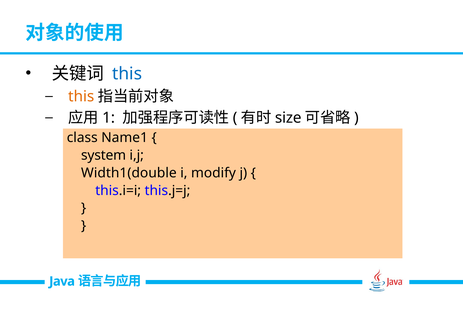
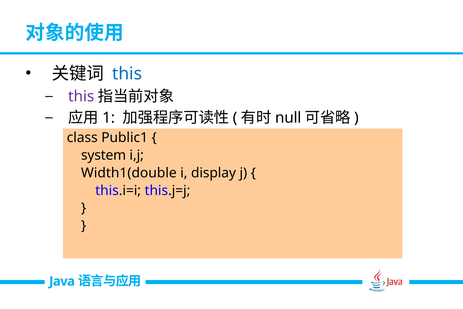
this colour: orange -> purple (81, 96)
size: size -> null (288, 118)
Name1: Name1 -> Public1 (125, 138)
modify: modify -> display (213, 173)
